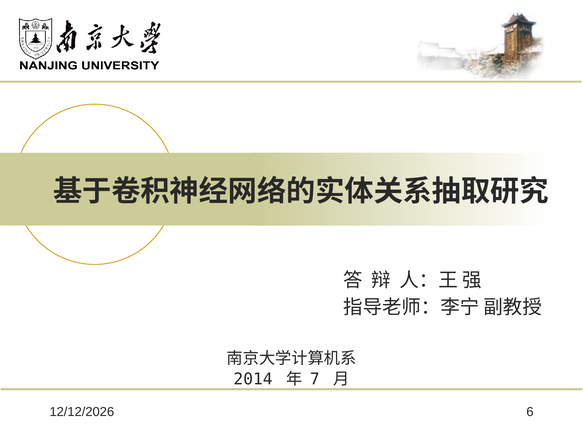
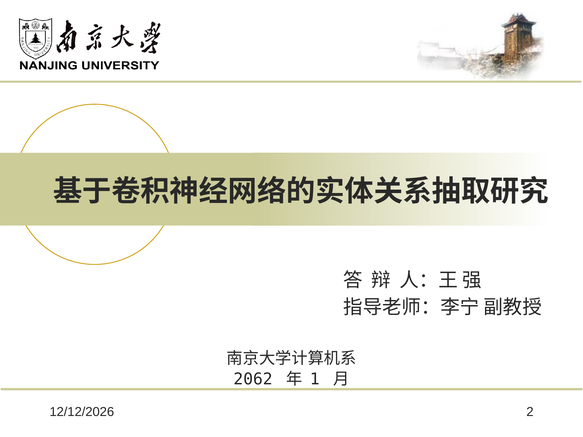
2014: 2014 -> 2062 (253, 379)
7: 7 -> 1 (315, 379)
6: 6 -> 2 (530, 412)
